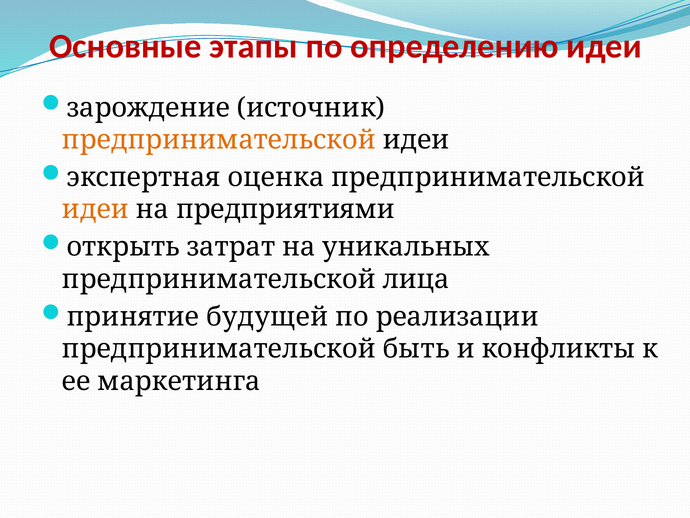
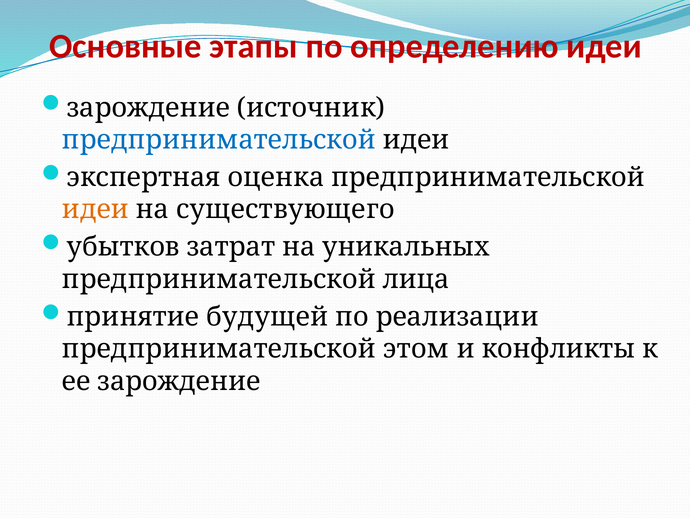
предпринимательской colour: orange -> blue (219, 140)
предприятиями: предприятиями -> существующего (285, 209)
открыть: открыть -> убытков (123, 247)
быть: быть -> этом (416, 349)
ее маркетинга: маркетинга -> зарождение (179, 381)
